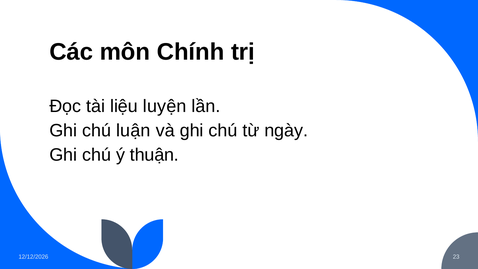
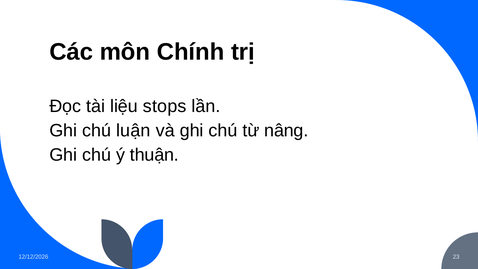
luyện: luyện -> stops (165, 106)
ngày: ngày -> nâng (286, 131)
